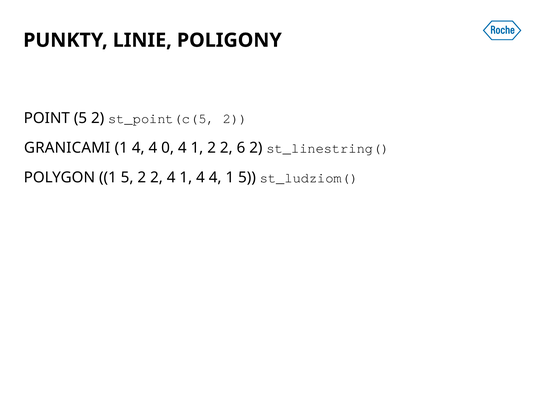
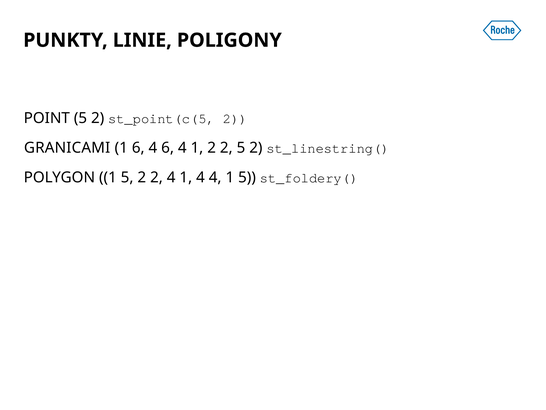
4: 4 -> 6 (138, 148)
4 0: 0 -> 6 (168, 148)
2 6: 6 -> 5 (241, 148)
st_ludziom(: st_ludziom( -> st_foldery( (309, 178)
